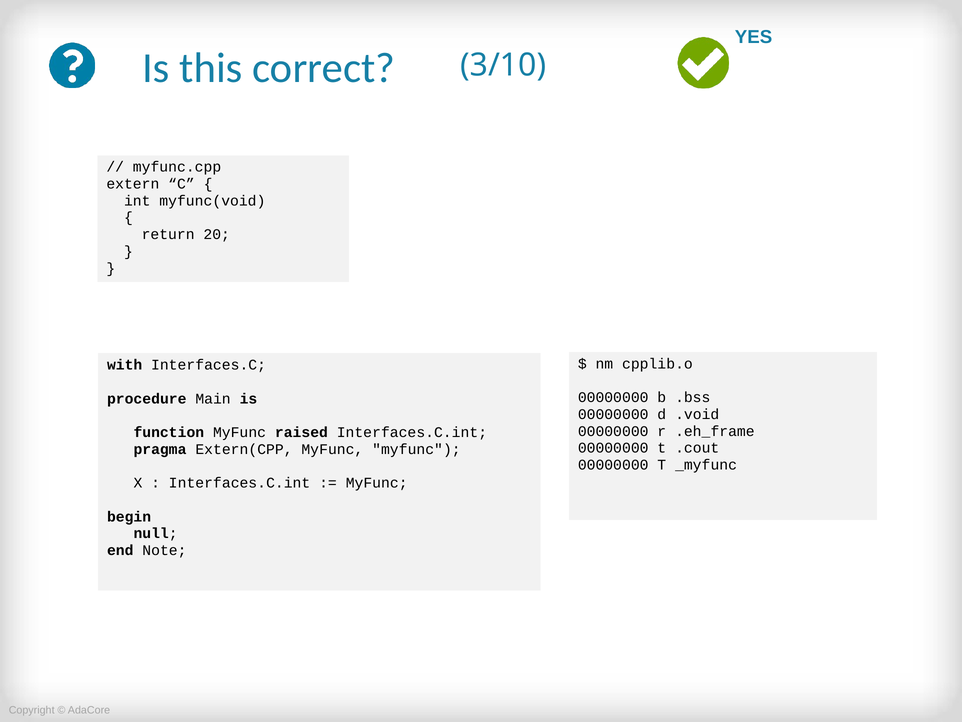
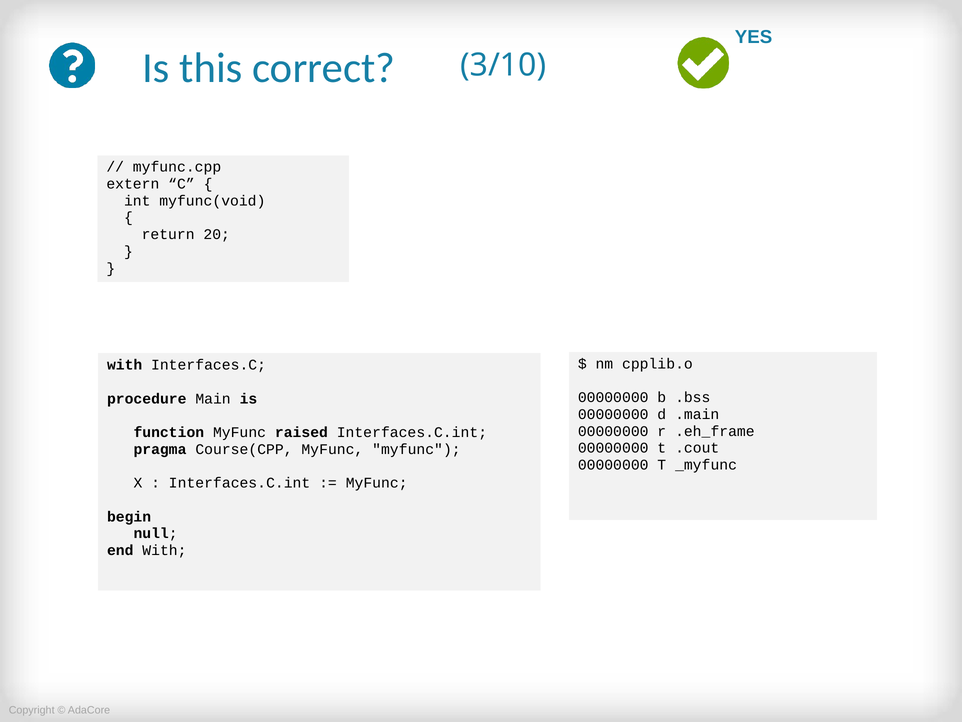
.void: .void -> .main (697, 414)
Extern(CPP: Extern(CPP -> Course(CPP (244, 449)
end Note: Note -> With (164, 550)
